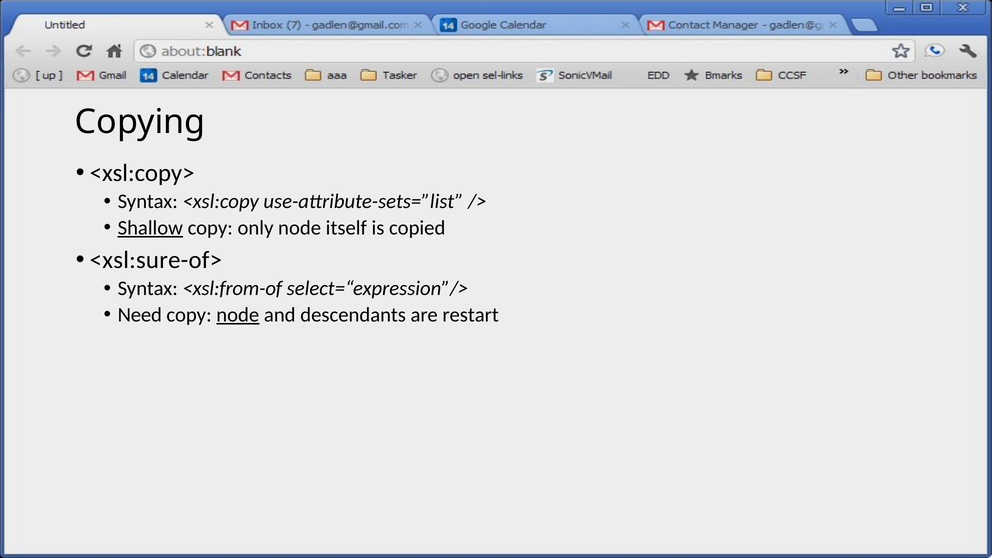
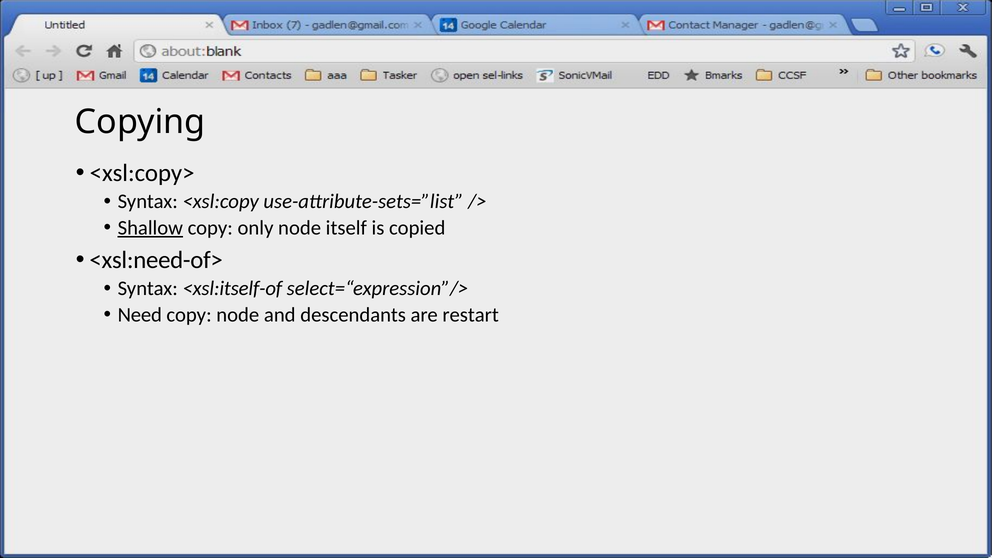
<xsl:sure-of>: <xsl:sure-of> -> <xsl:need-of> (156, 260)
<xsl:from-of: <xsl:from-of -> <xsl:itself-of (232, 289)
node underline: present -> none (238, 315)
